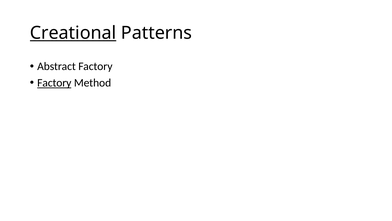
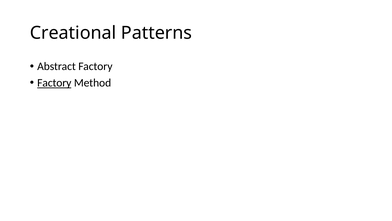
Creational underline: present -> none (73, 33)
